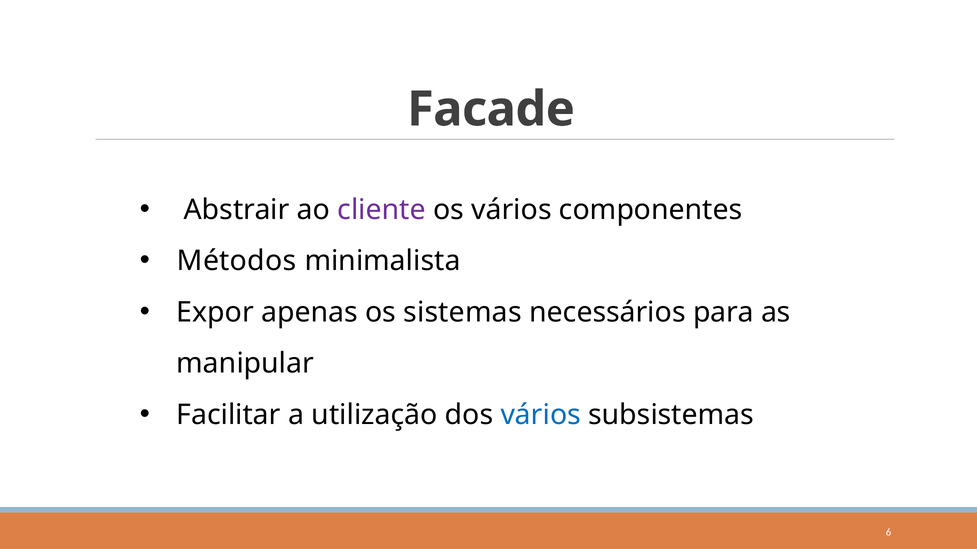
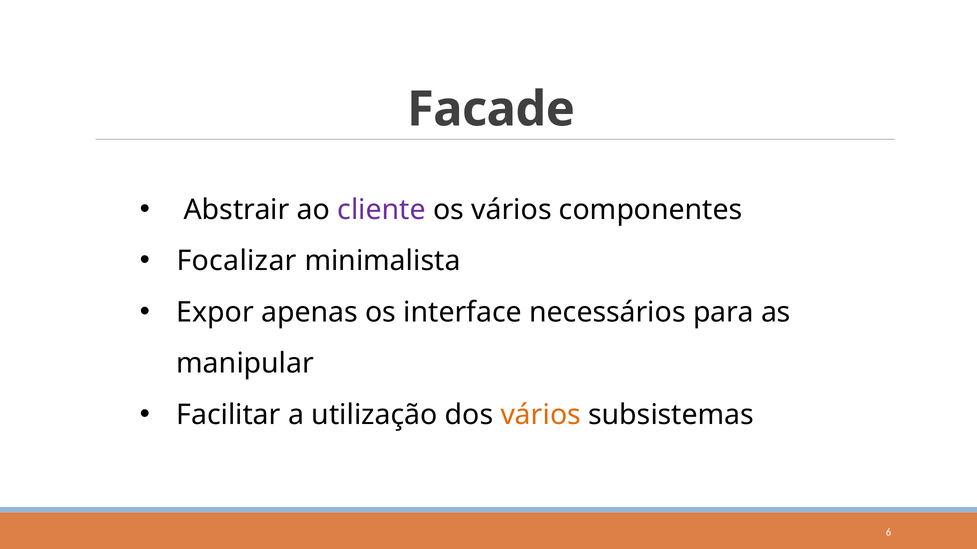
Métodos: Métodos -> Focalizar (237, 261)
sistemas: sistemas -> interface (463, 313)
vários colour: blue -> orange (541, 415)
